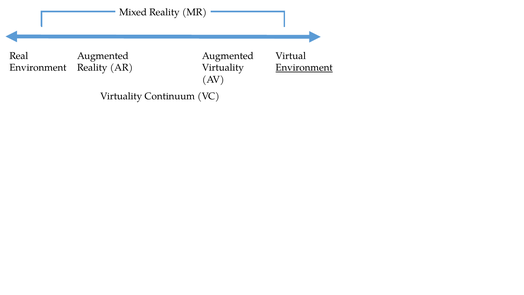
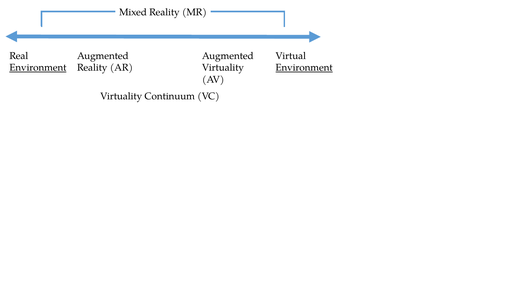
Environment underline: none -> present (38, 68)
